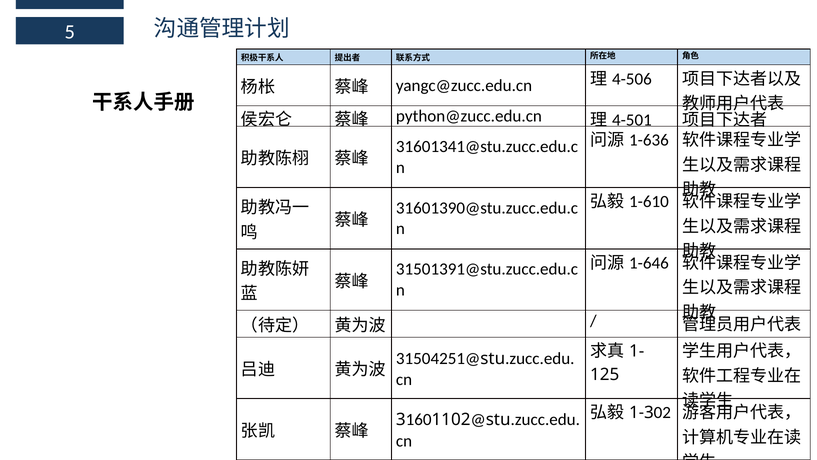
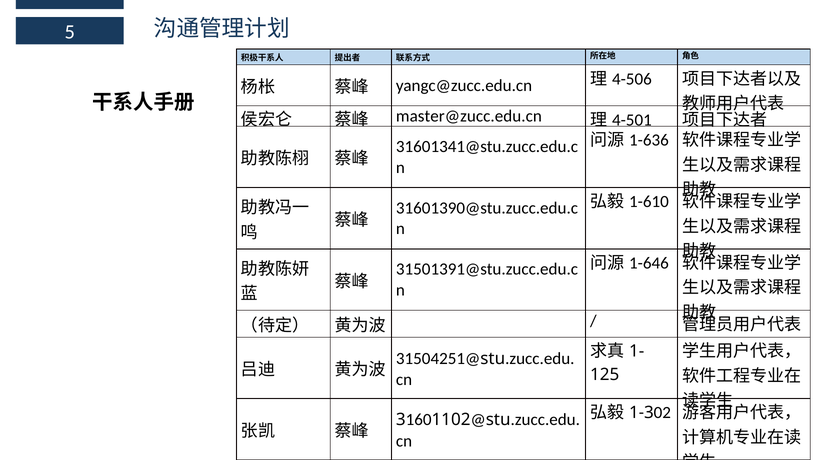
python@zucc.edu.cn: python@zucc.edu.cn -> master@zucc.edu.cn (469, 116)
